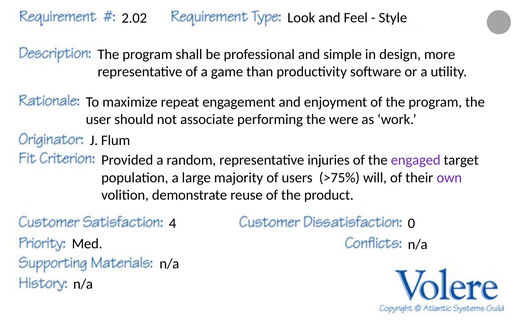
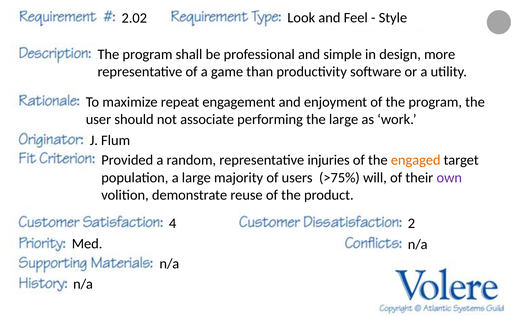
the were: were -> large (344, 119)
engaged colour: purple -> orange (416, 160)
0: 0 -> 2 (411, 223)
